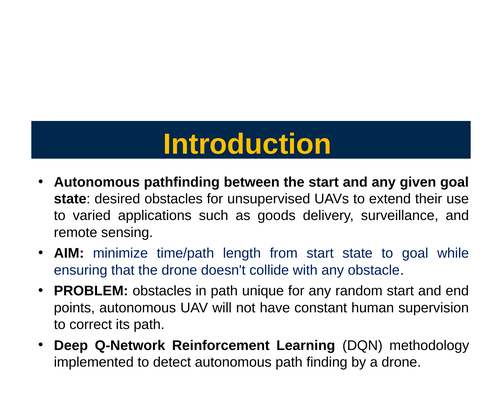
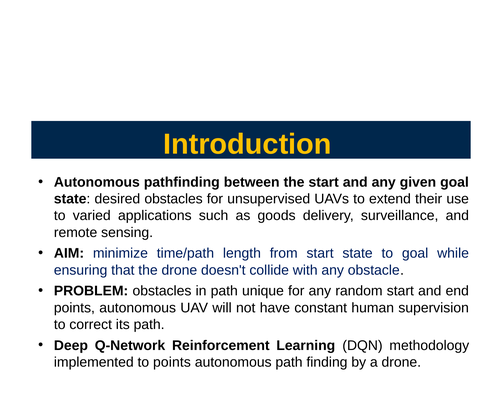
to detect: detect -> points (172, 362)
